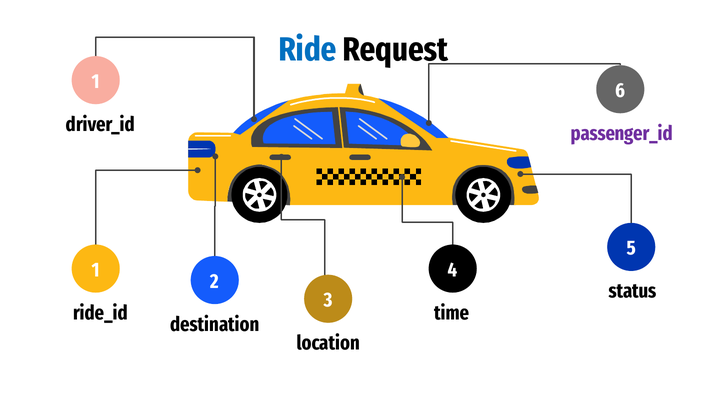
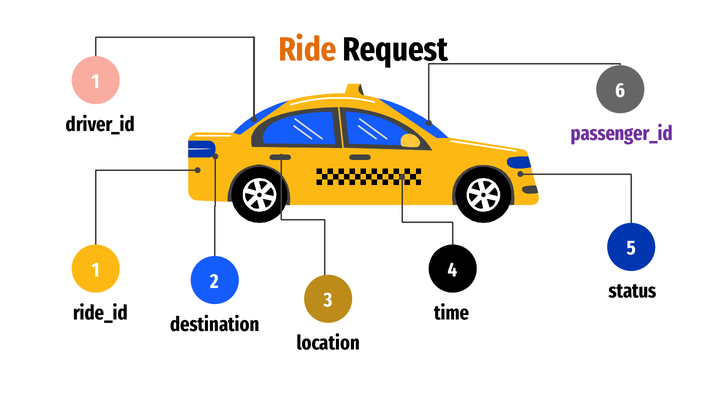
Ride colour: blue -> orange (308, 50)
